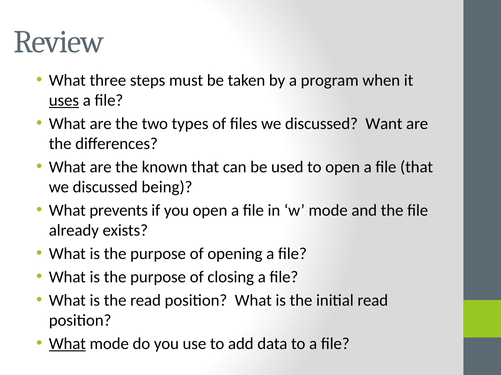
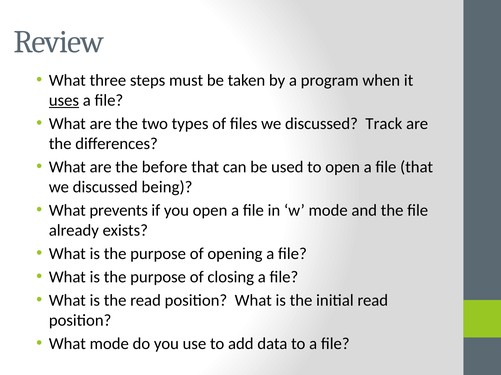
Want: Want -> Track (384, 124)
known: known -> before (165, 167)
What underline: present -> none (67, 344)
